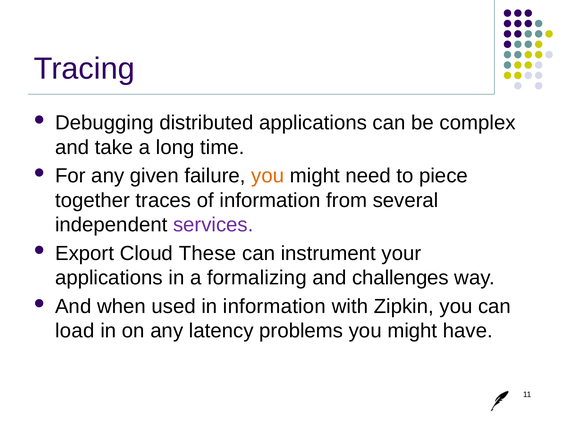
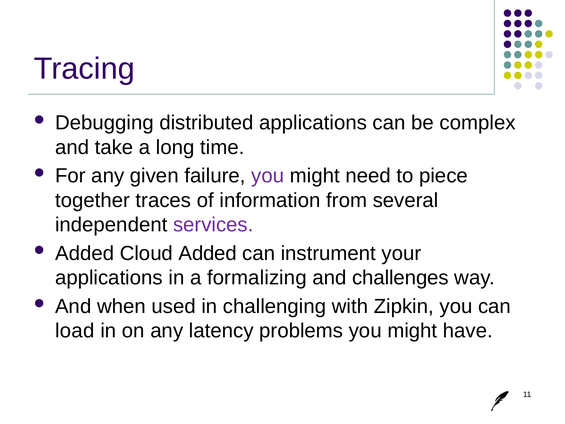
you colour: orange -> purple (268, 176)
Export: Export -> Added (85, 253)
Cloud These: These -> Added (208, 253)
in information: information -> challenging (275, 306)
